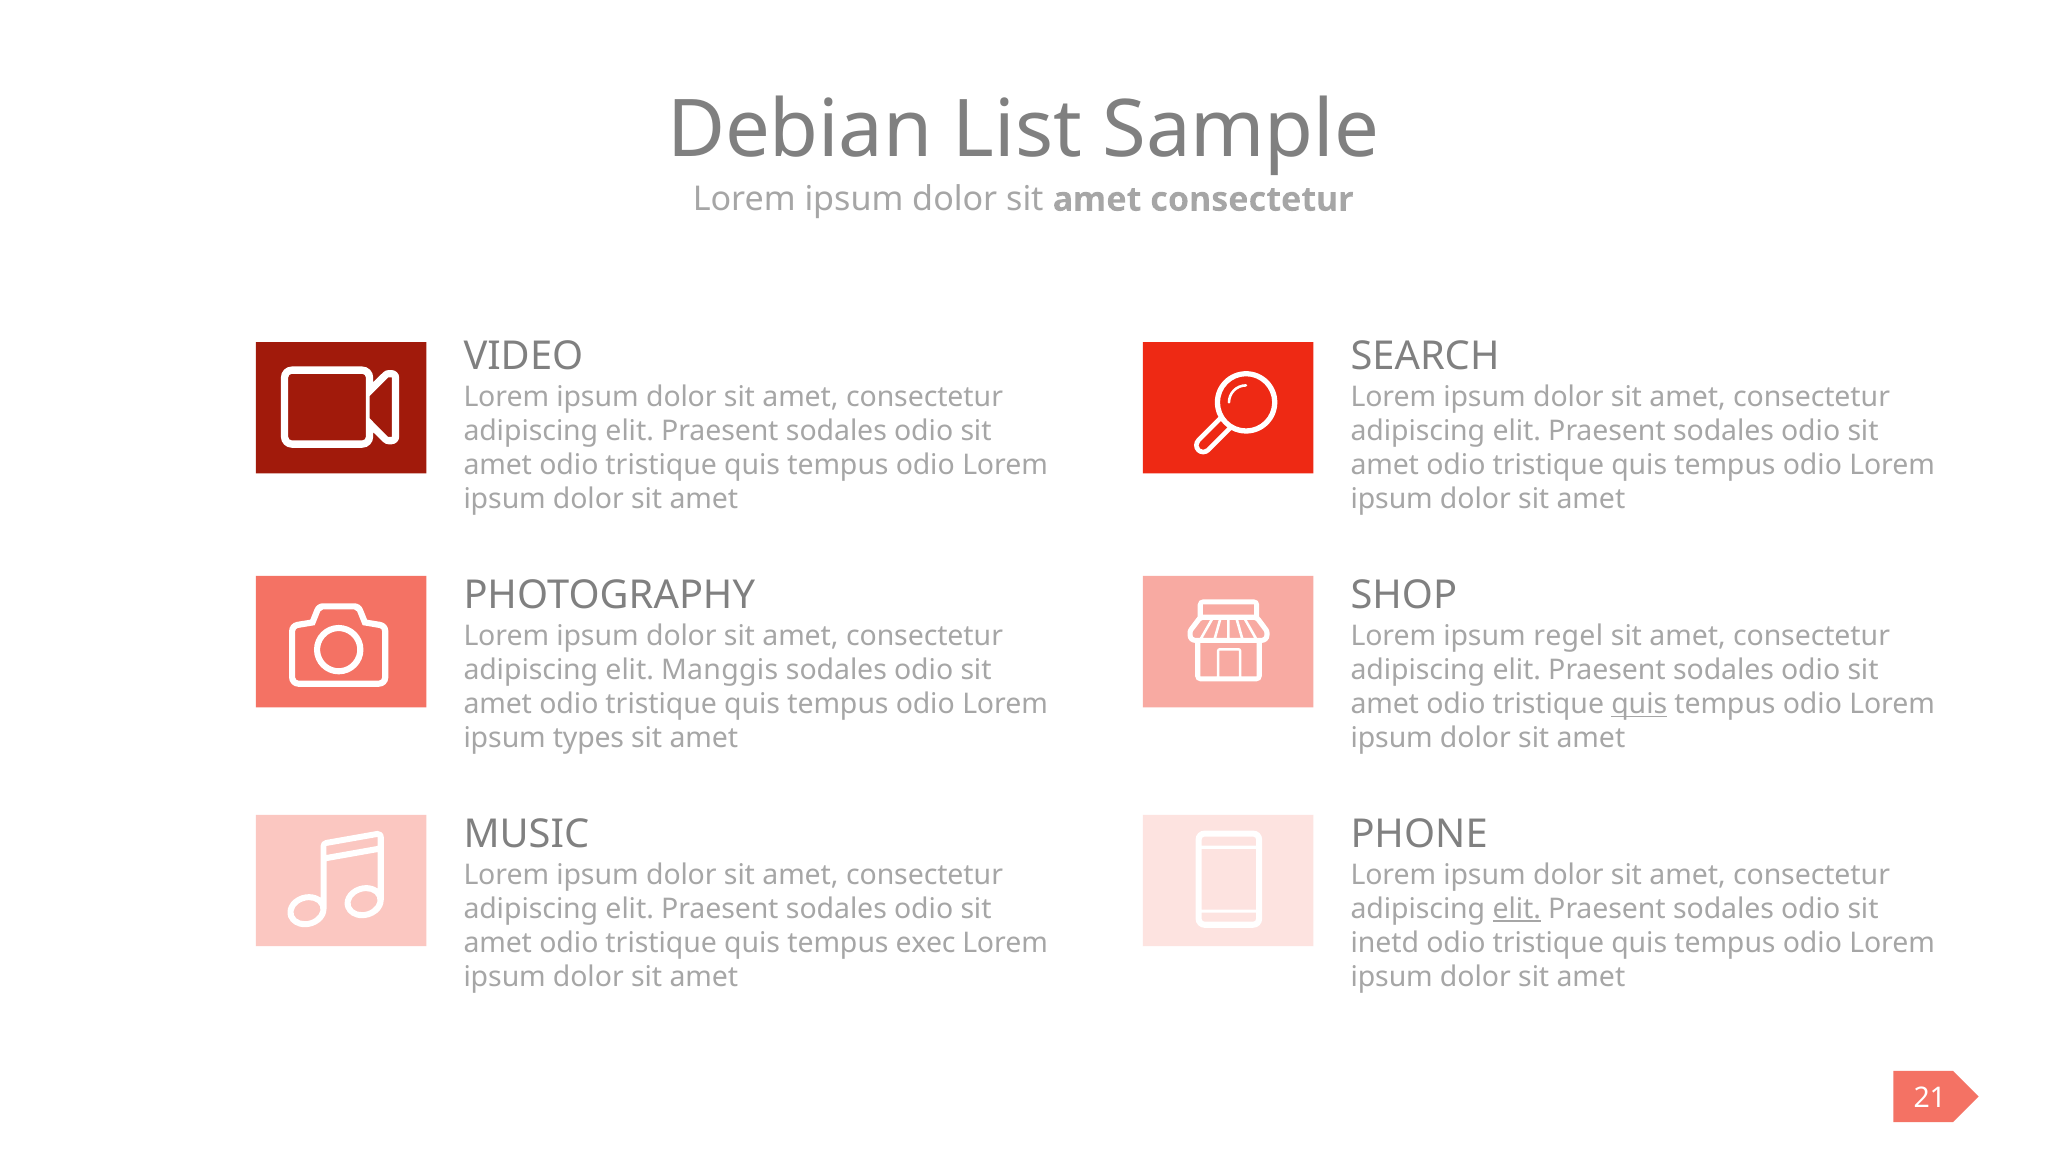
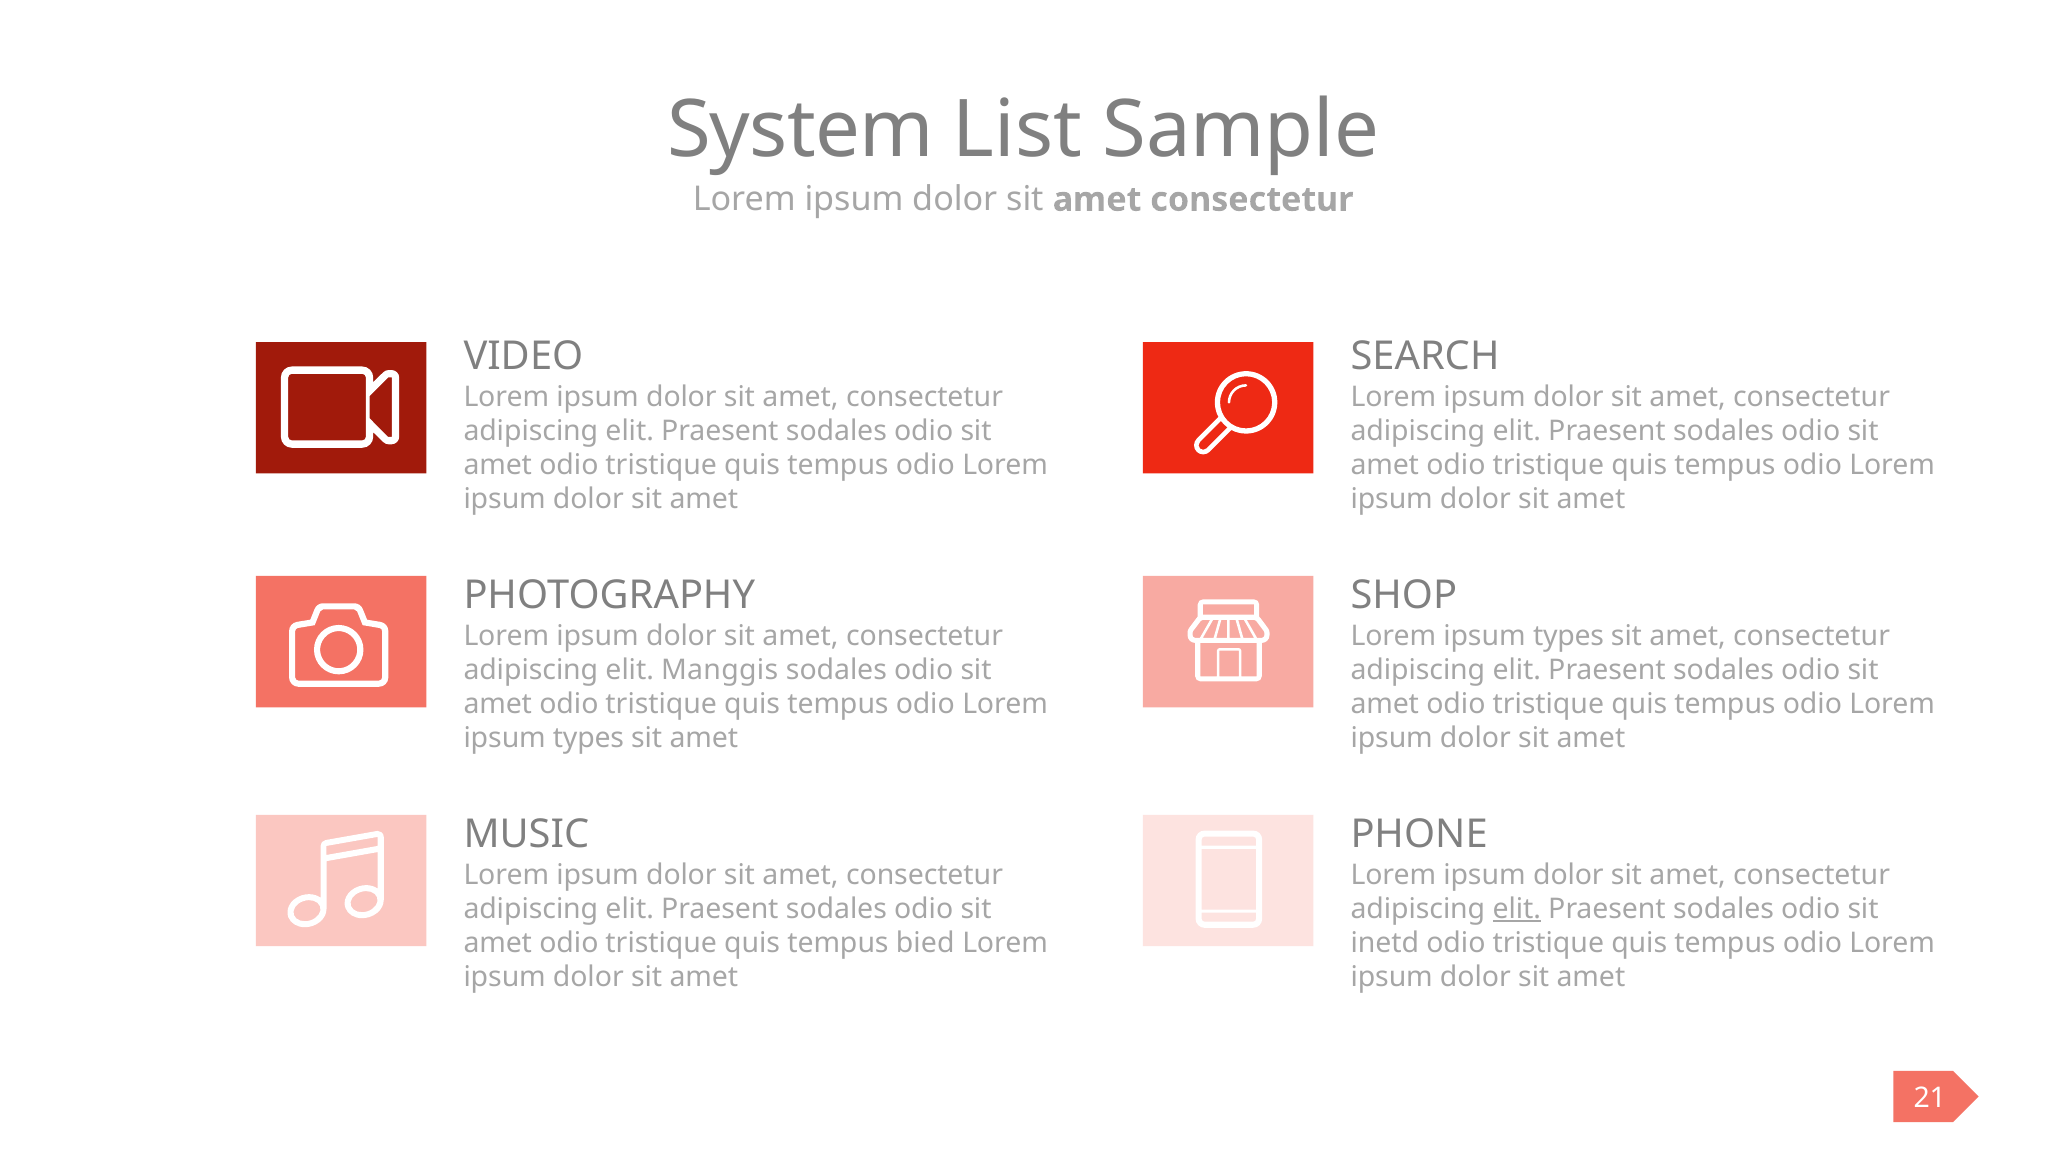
Debian: Debian -> System (800, 130)
regel: regel -> types (1569, 636)
quis underline: present -> none (1639, 704)
exec: exec -> bied (925, 943)
